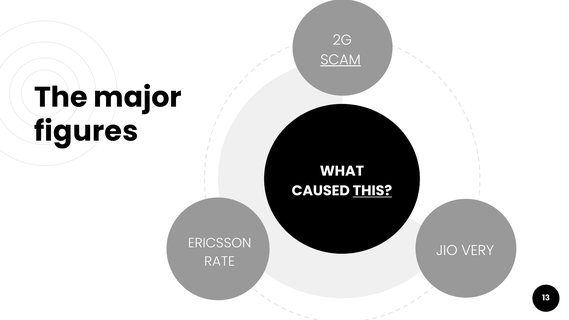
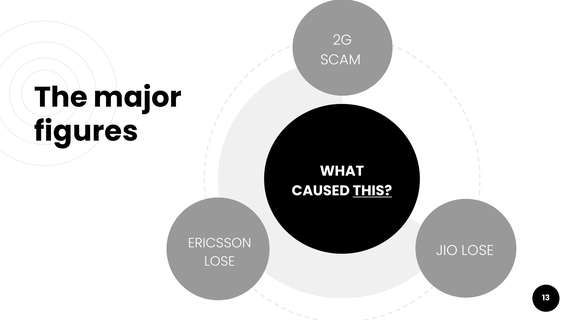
SCAM underline: present -> none (341, 60)
JIO VERY: VERY -> LOSE (478, 251)
RATE: RATE -> LOSE (220, 261)
